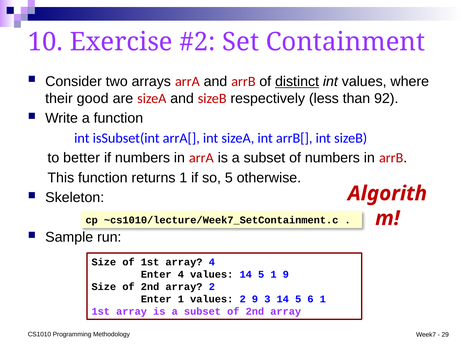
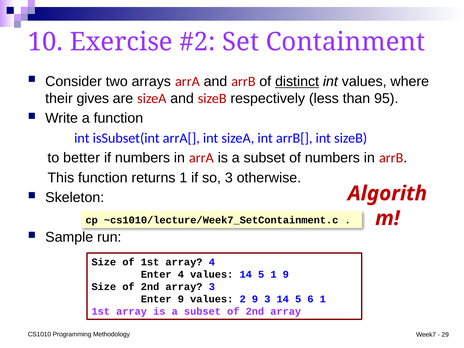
good: good -> gives (93, 98)
92: 92 -> 95 (386, 98)
so 5: 5 -> 3 (229, 178)
array 2: 2 -> 3 (212, 287)
Enter 1: 1 -> 9 (181, 299)
